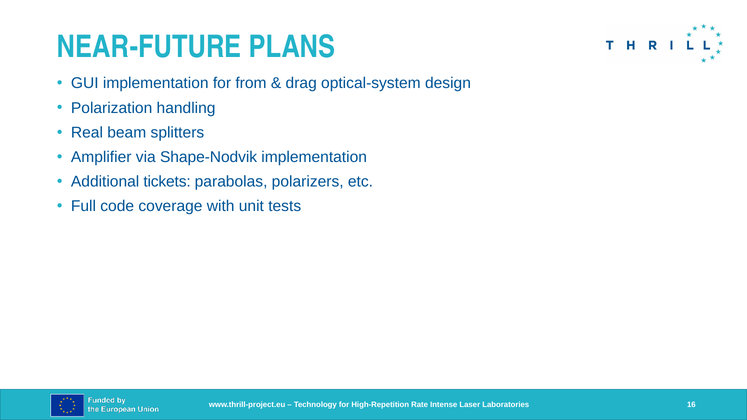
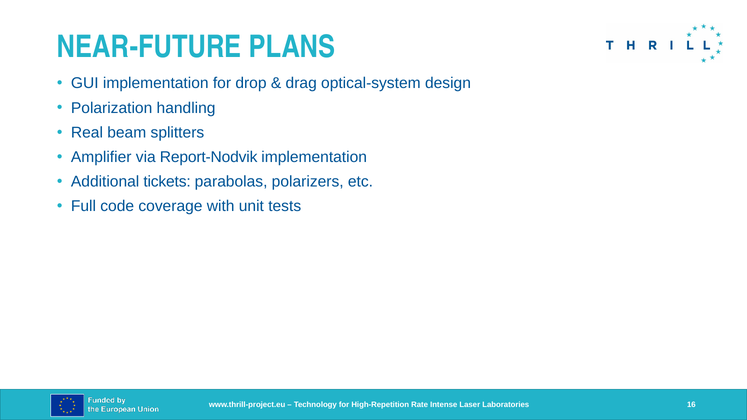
from: from -> drop (251, 83)
Shape-Nodvik: Shape-Nodvik -> Report-Nodvik (209, 157)
